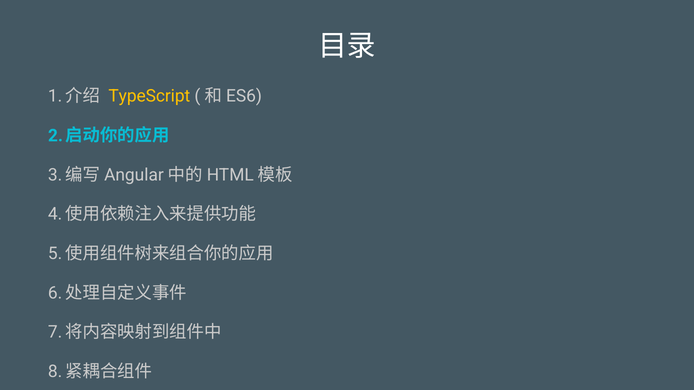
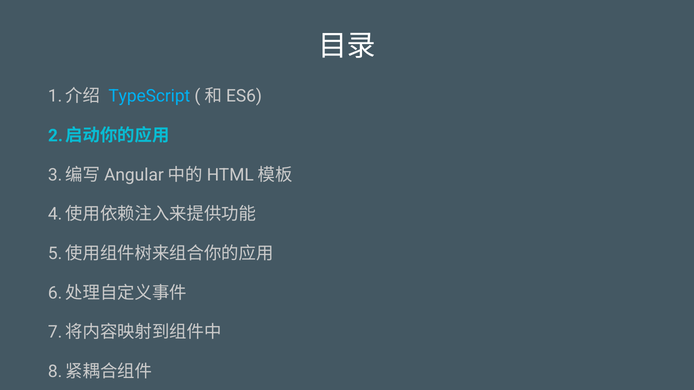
TypeScript colour: yellow -> light blue (149, 96)
